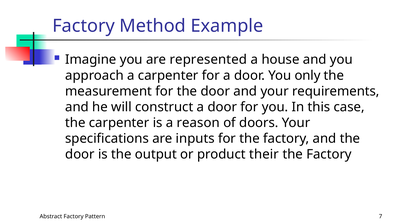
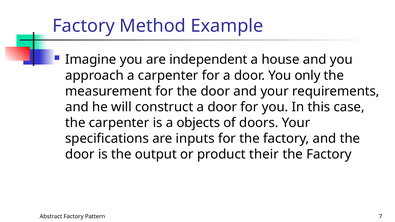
represented: represented -> independent (208, 60)
reason: reason -> objects (198, 123)
